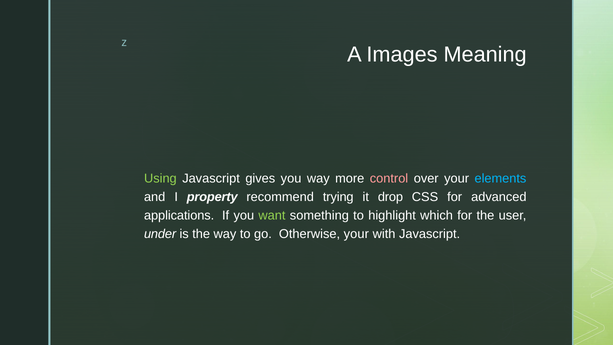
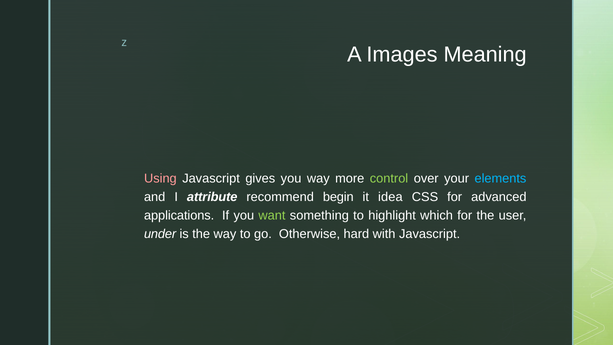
Using colour: light green -> pink (160, 179)
control colour: pink -> light green (389, 179)
property: property -> attribute (212, 197)
trying: trying -> begin (338, 197)
drop: drop -> idea (390, 197)
Otherwise your: your -> hard (356, 234)
